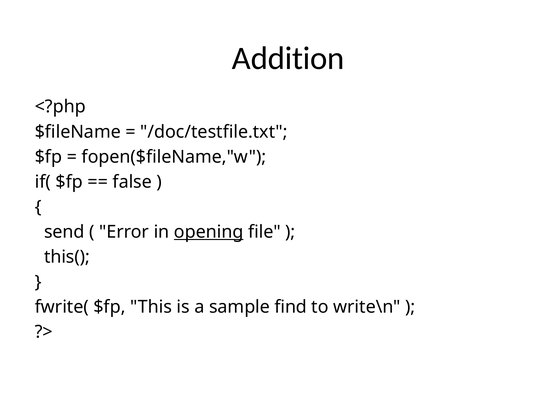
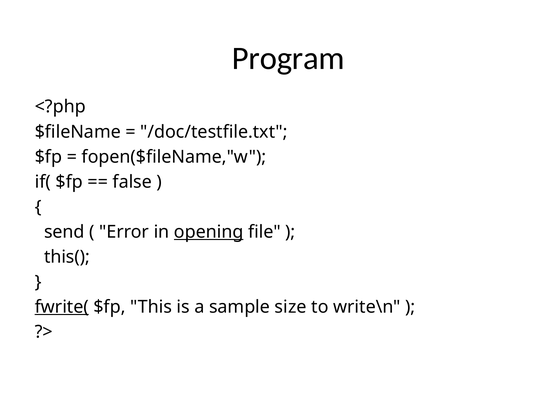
Addition: Addition -> Program (288, 59)
fwrite( underline: none -> present (62, 307)
find: find -> size (291, 307)
